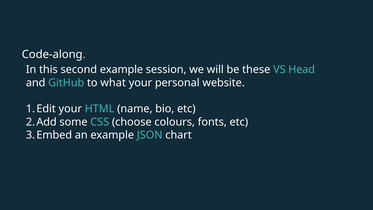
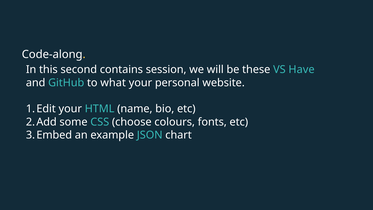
second example: example -> contains (121, 70)
Head: Head -> Have (302, 70)
